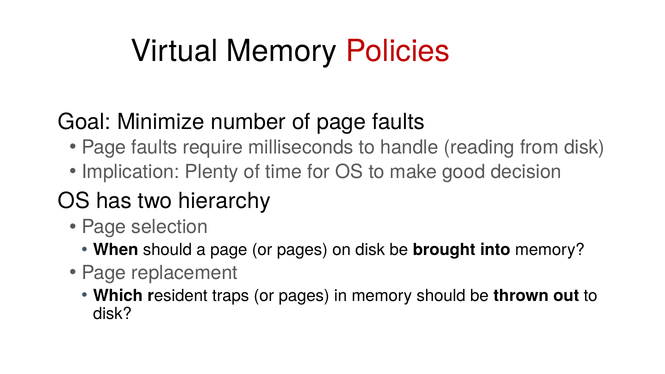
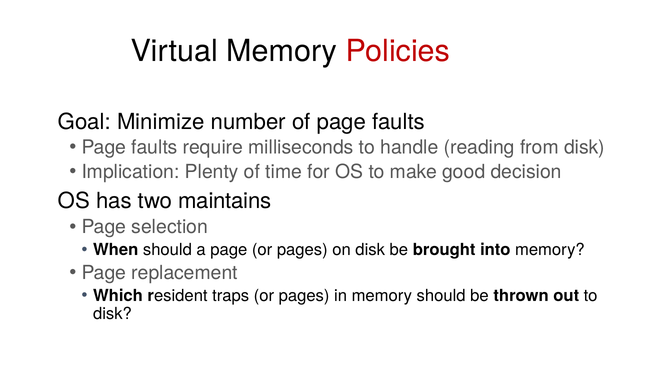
hierarchy: hierarchy -> maintains (225, 201)
